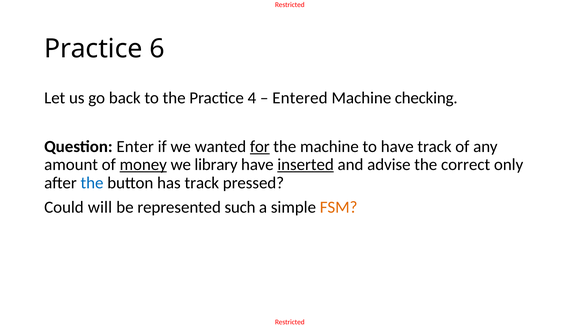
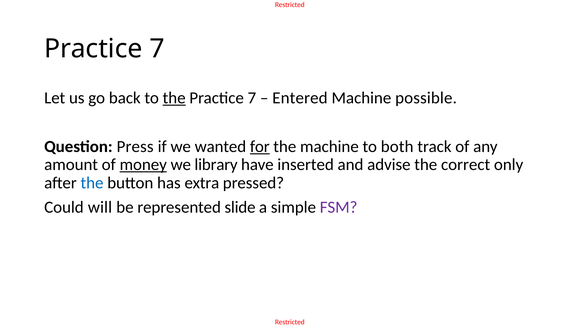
6: 6 -> 7 (157, 49)
the underline: none -> present (174, 98)
4: 4 -> 7 (252, 98)
checking: checking -> possible (426, 98)
Enter: Enter -> Press (135, 147)
to have: have -> both (397, 147)
inserted underline: present -> none (306, 165)
has track: track -> extra (202, 183)
such: such -> slide (240, 207)
FSM colour: orange -> purple (339, 207)
